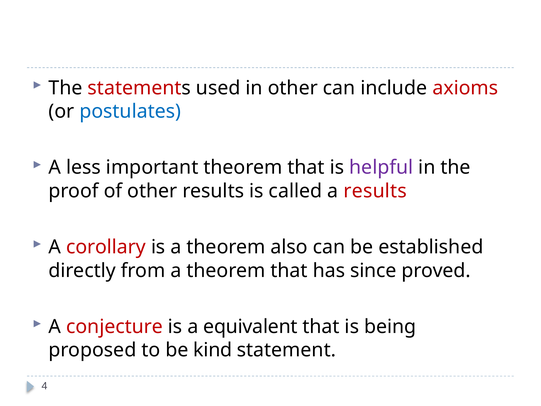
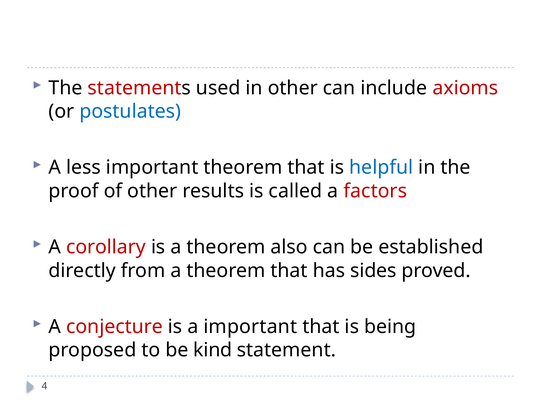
helpful colour: purple -> blue (381, 167)
a results: results -> factors (375, 191)
since: since -> sides (373, 270)
a equivalent: equivalent -> important (250, 326)
